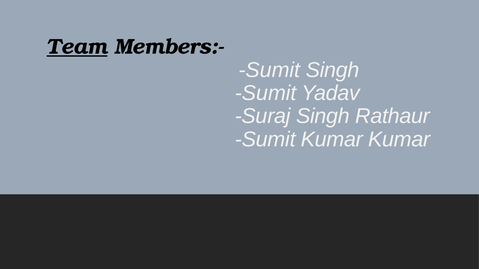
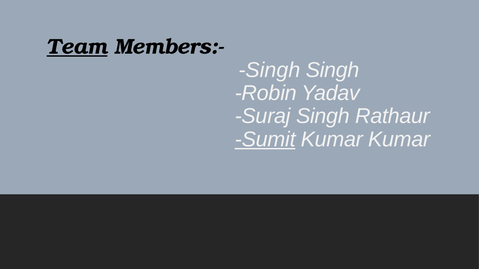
Sumit: Sumit -> Singh (269, 70)
Sumit: Sumit -> Robin (266, 93)
Sumit underline: none -> present (265, 140)
